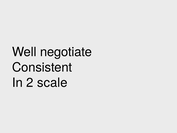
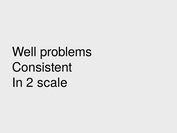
negotiate: negotiate -> problems (66, 52)
